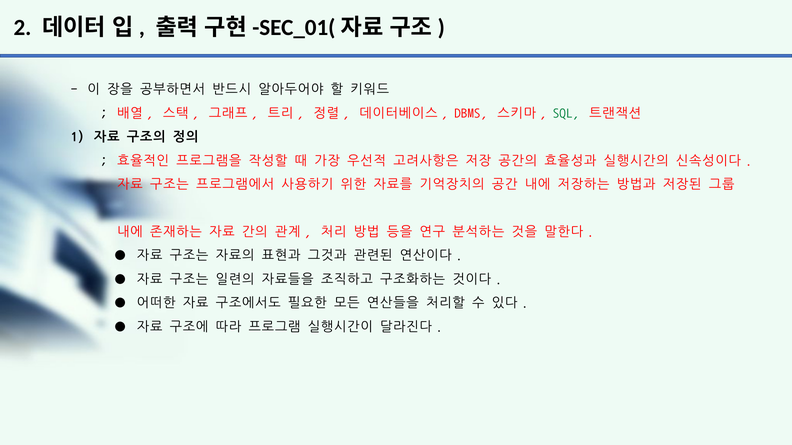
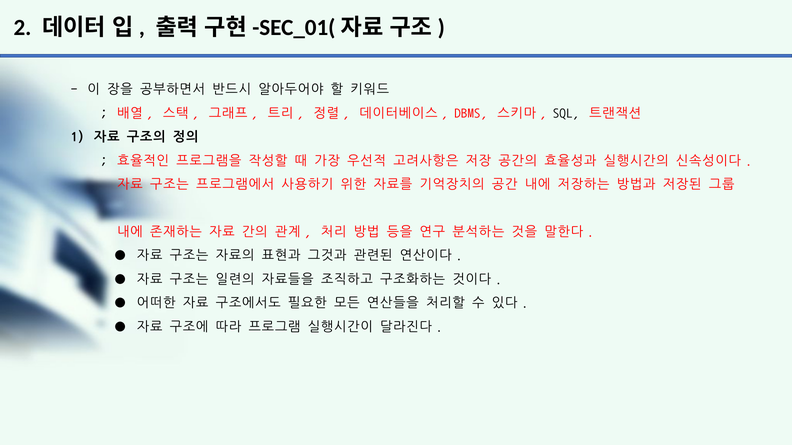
SQL colour: green -> black (566, 113)
